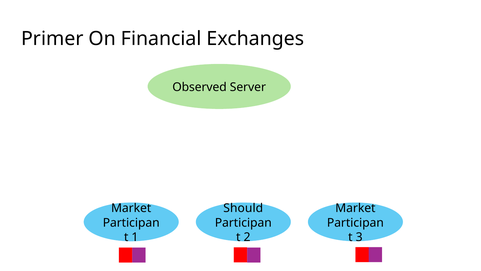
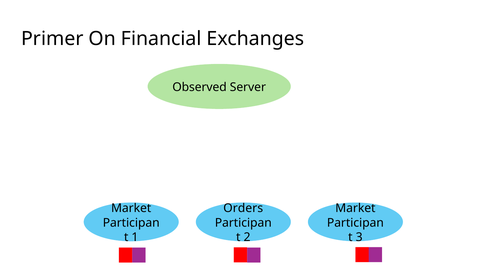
Should: Should -> Orders (243, 208)
